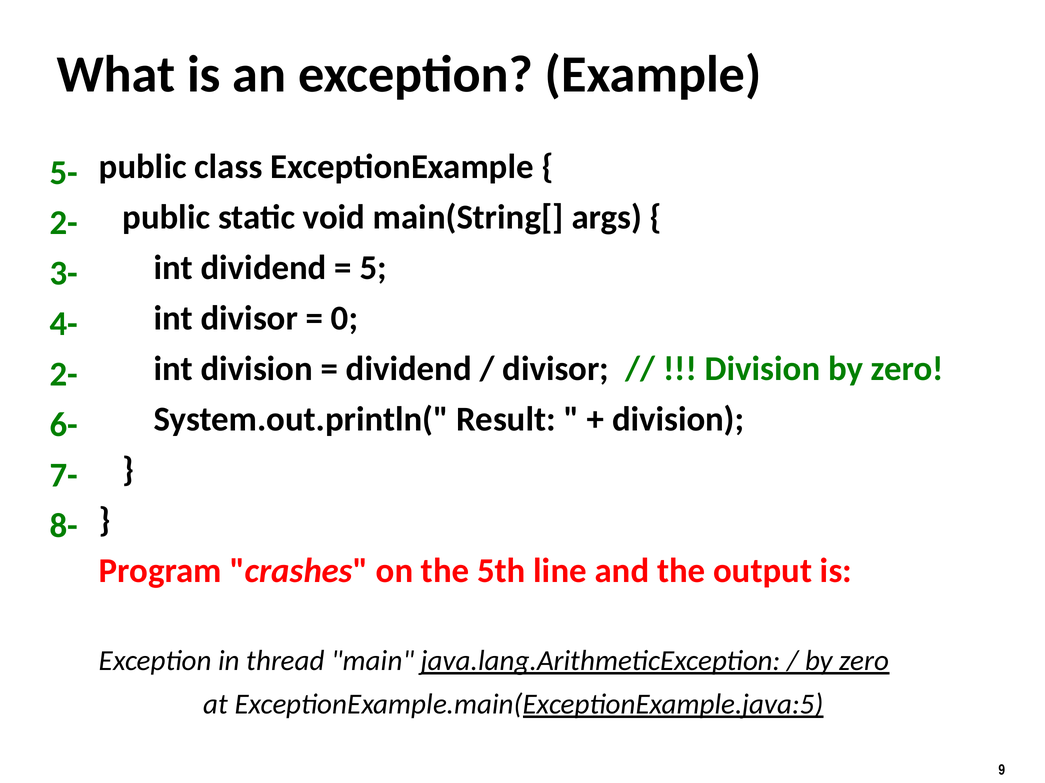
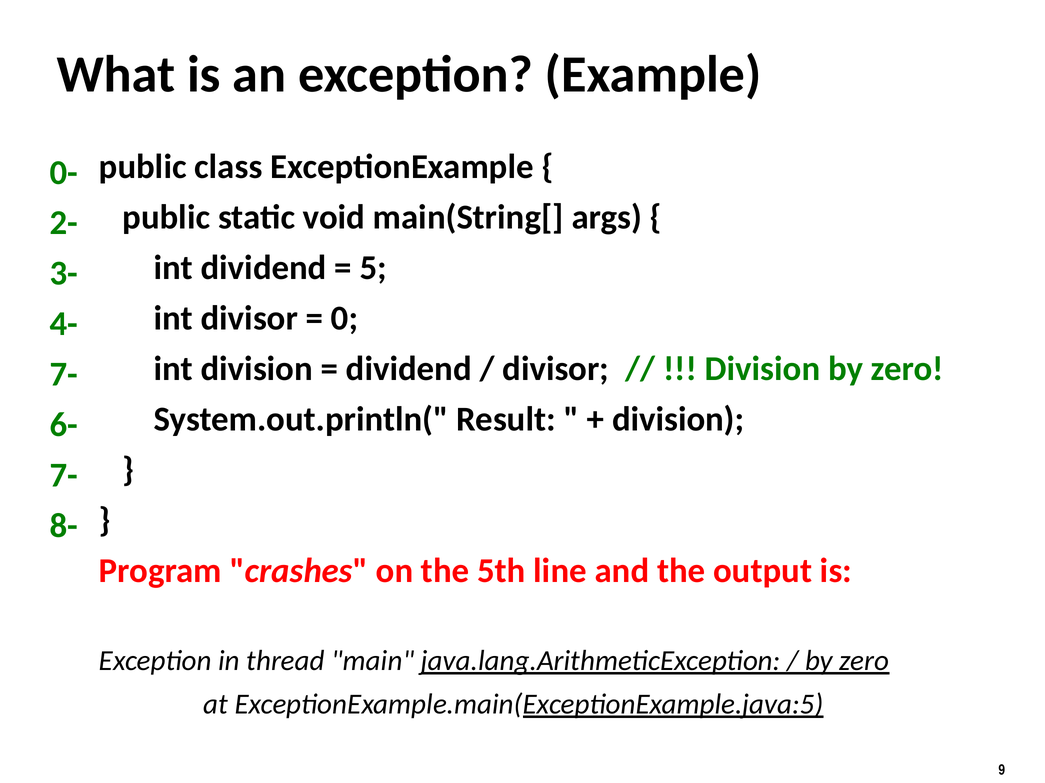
5-: 5- -> 0- (64, 173)
2-: 2- -> 7- (64, 375)
